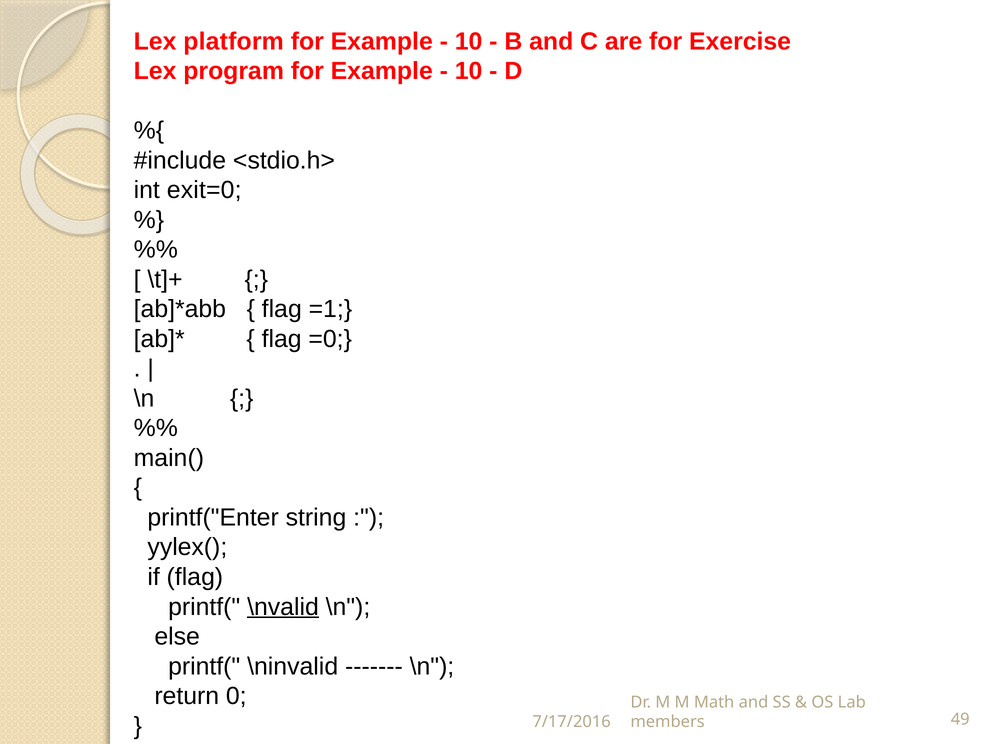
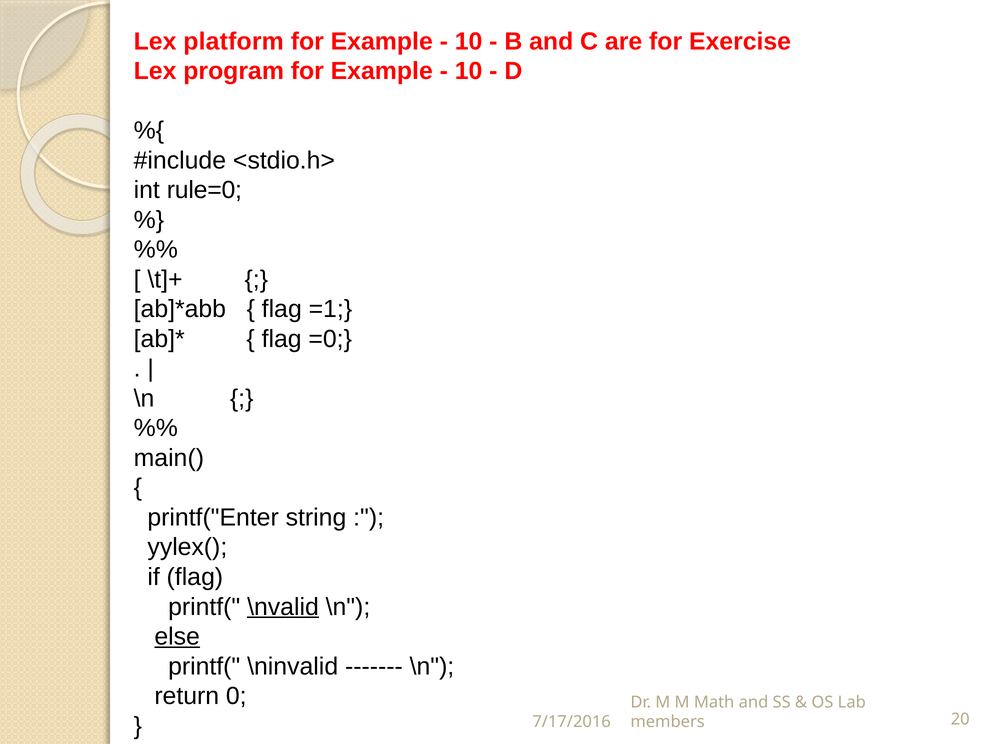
exit=0: exit=0 -> rule=0 (204, 190)
else underline: none -> present (177, 637)
49: 49 -> 20 (960, 720)
